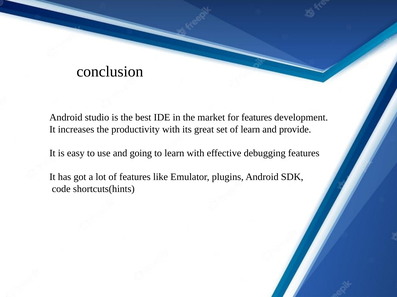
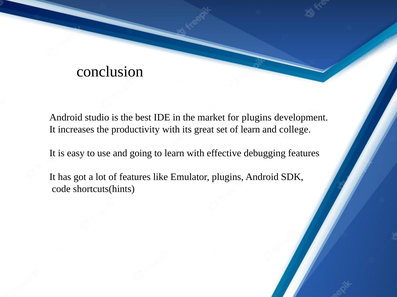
for features: features -> plugins (257, 118)
provide: provide -> college (295, 130)
